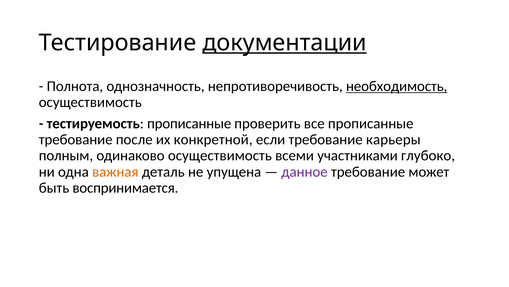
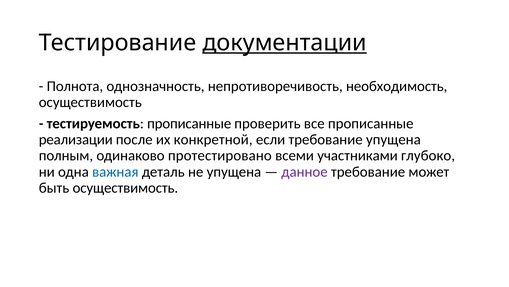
необходимость underline: present -> none (397, 86)
требование: требование -> реализации (76, 139)
требование карьеры: карьеры -> упущена (393, 139)
одинаково осуществимость: осуществимость -> протестировано (220, 155)
важная colour: orange -> blue (115, 171)
быть воспринимается: воспринимается -> осуществимость (125, 187)
